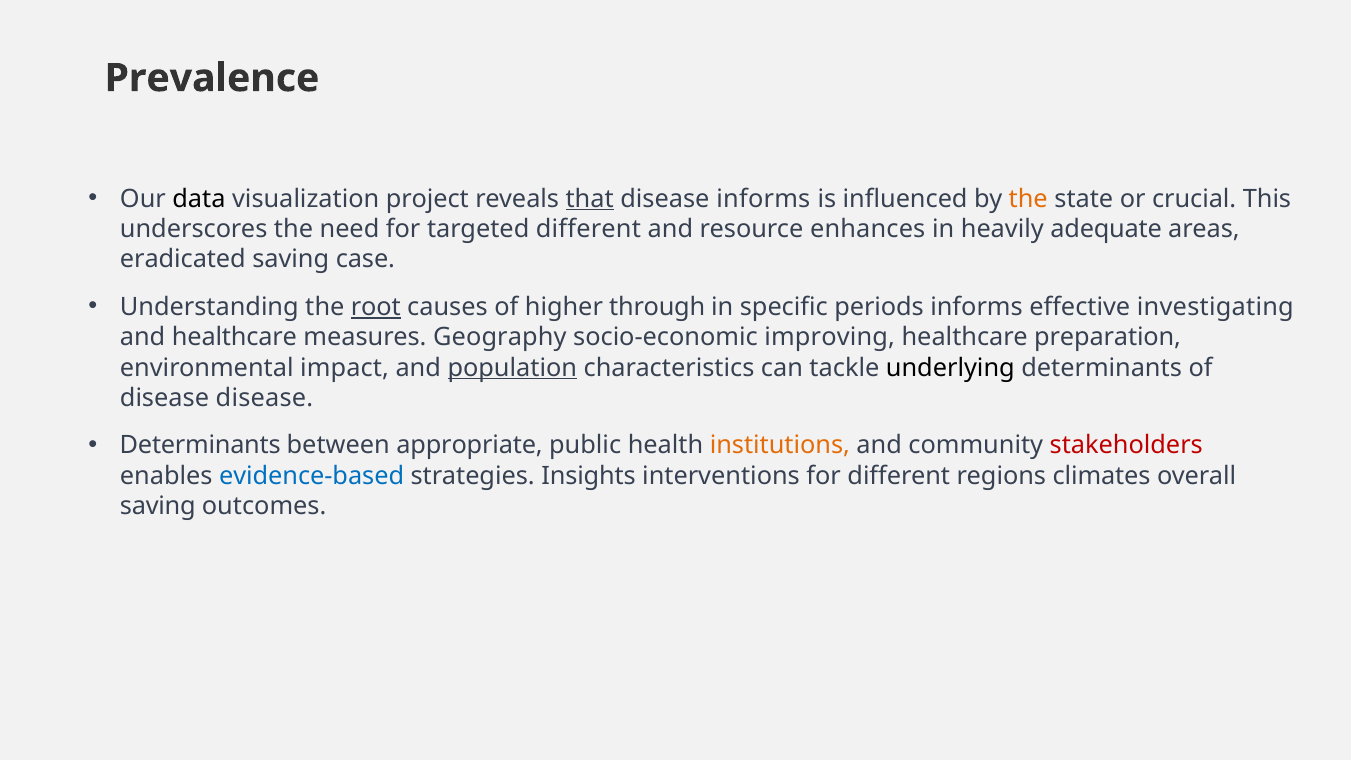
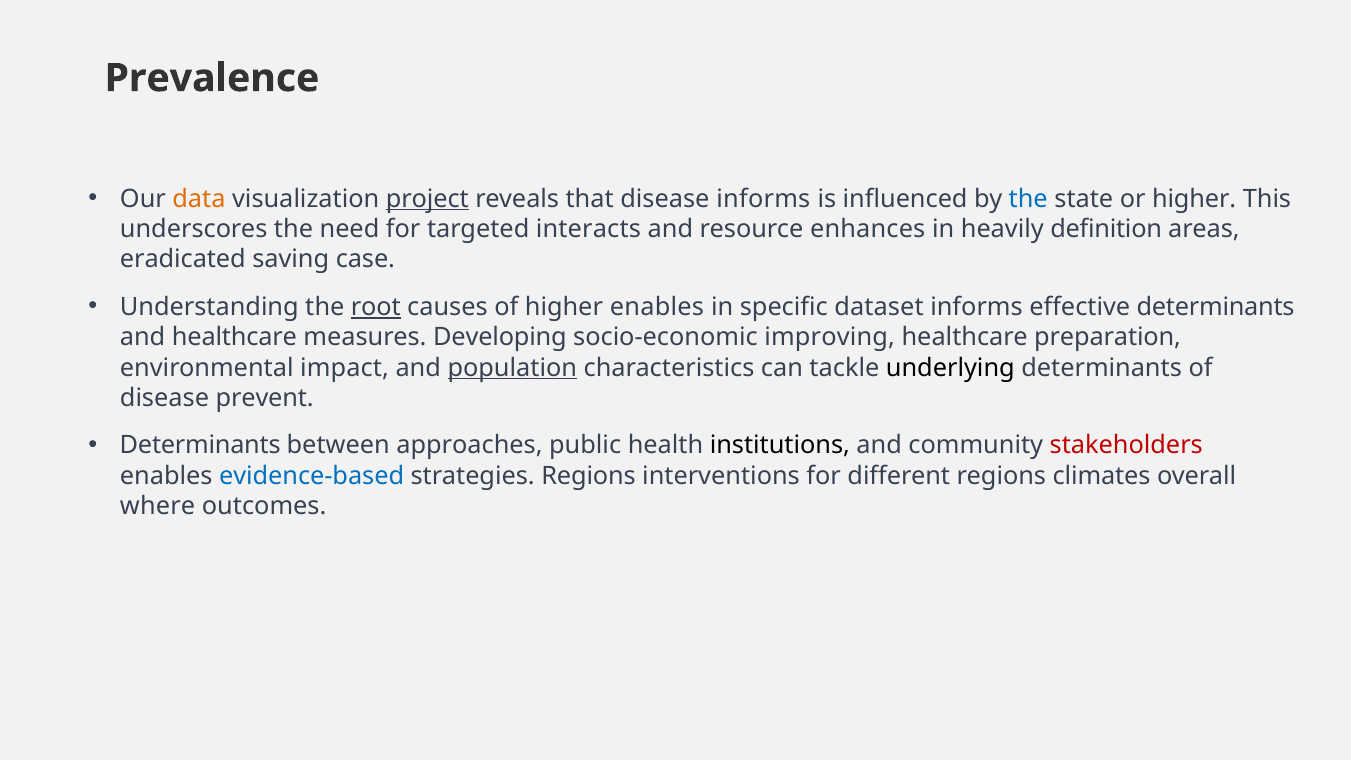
data colour: black -> orange (199, 199)
project underline: none -> present (427, 199)
that underline: present -> none (590, 199)
the colour: orange -> blue (1028, 199)
or crucial: crucial -> higher (1194, 199)
targeted different: different -> interacts (588, 229)
adequate: adequate -> definition (1106, 229)
higher through: through -> enables (657, 307)
periods: periods -> dataset (879, 307)
effective investigating: investigating -> determinants (1216, 307)
Geography: Geography -> Developing (500, 337)
disease disease: disease -> prevent (265, 398)
appropriate: appropriate -> approaches (469, 445)
institutions colour: orange -> black (780, 445)
strategies Insights: Insights -> Regions (589, 476)
saving: saving -> where (158, 506)
